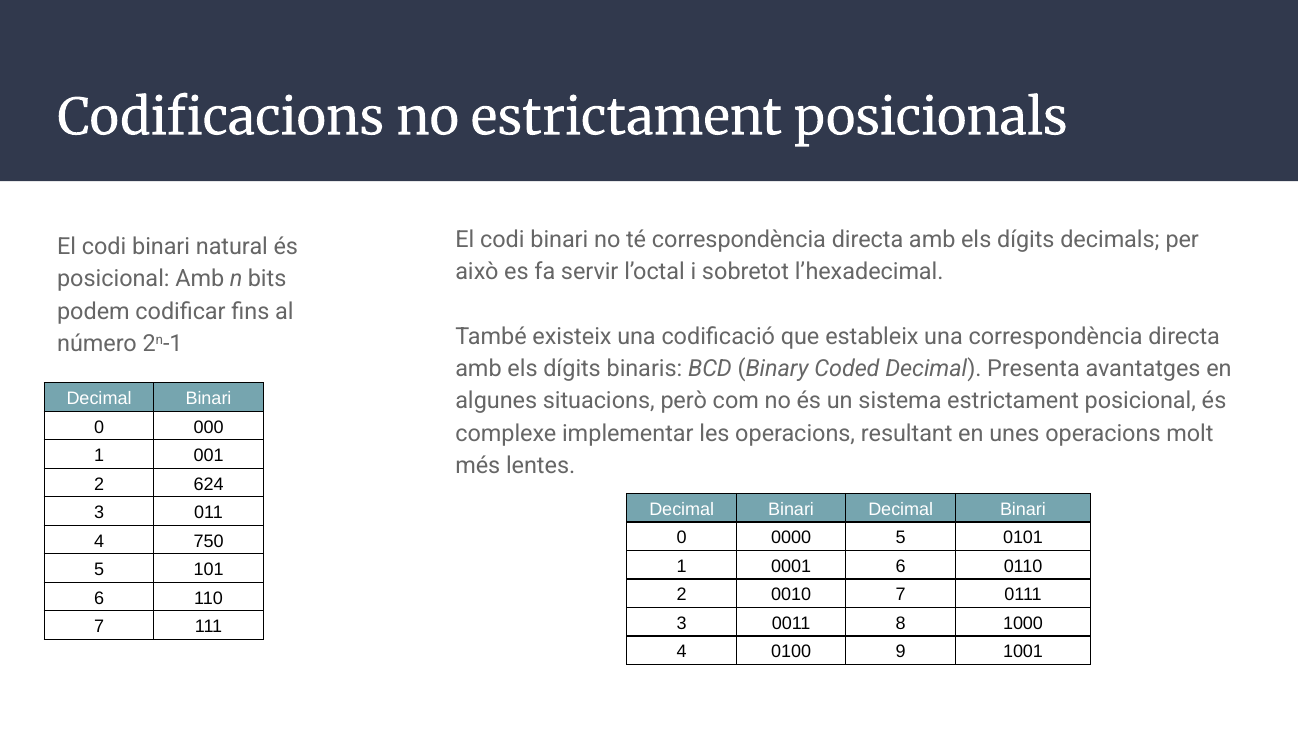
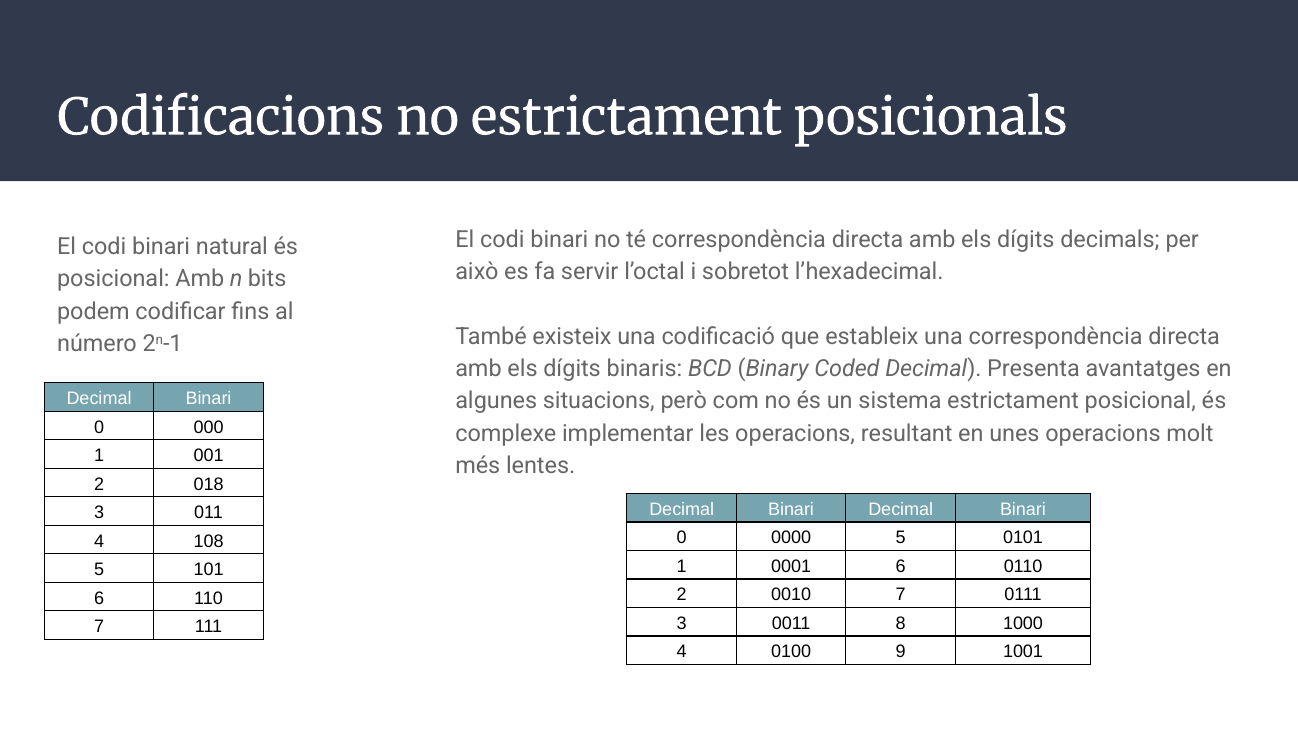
624: 624 -> 018 (209, 484)
750: 750 -> 108 (209, 541)
